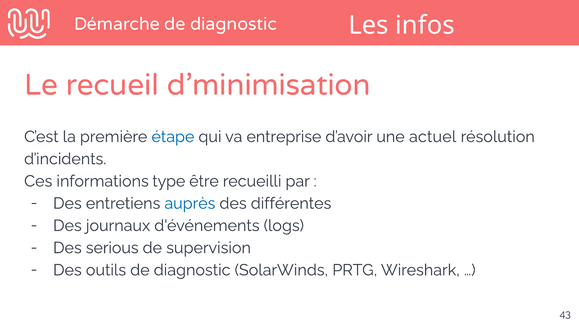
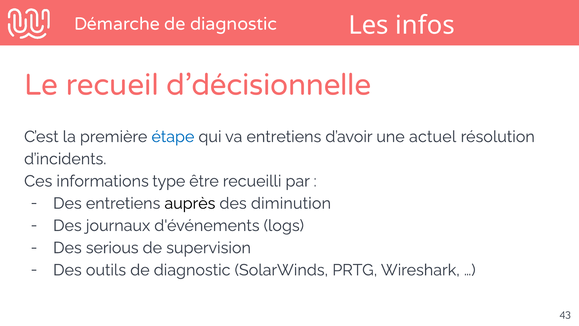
d’minimisation: d’minimisation -> d’décisionnelle (269, 85)
va entreprise: entreprise -> entretiens (284, 137)
auprès colour: blue -> black (190, 203)
différentes: différentes -> diminution (291, 203)
